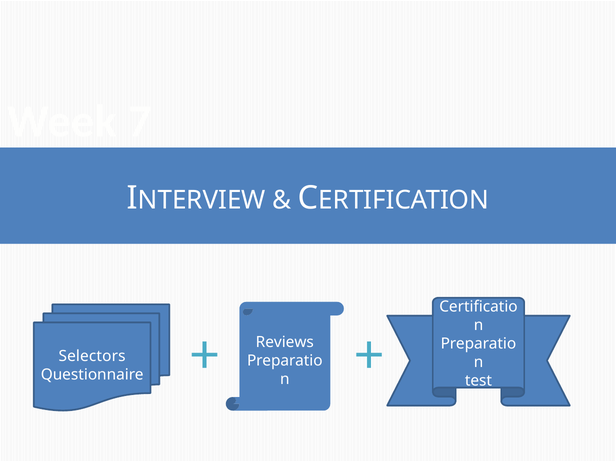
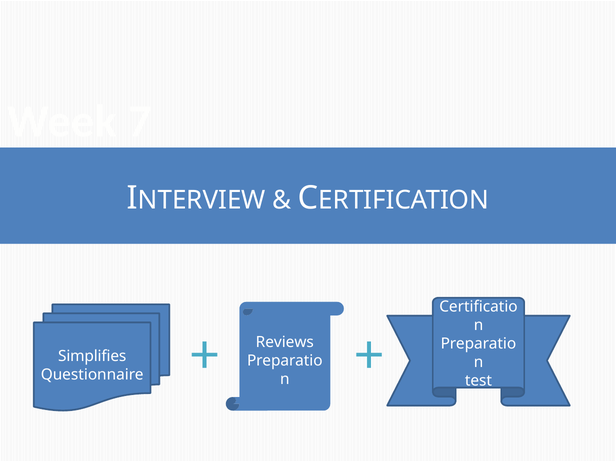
Selectors: Selectors -> Simplifies (92, 356)
